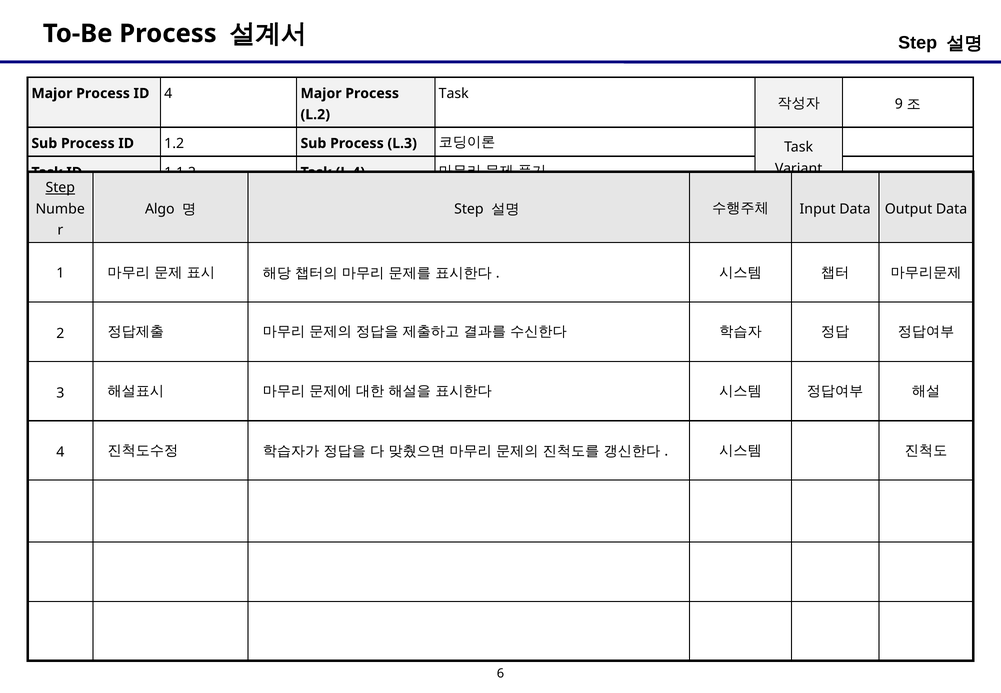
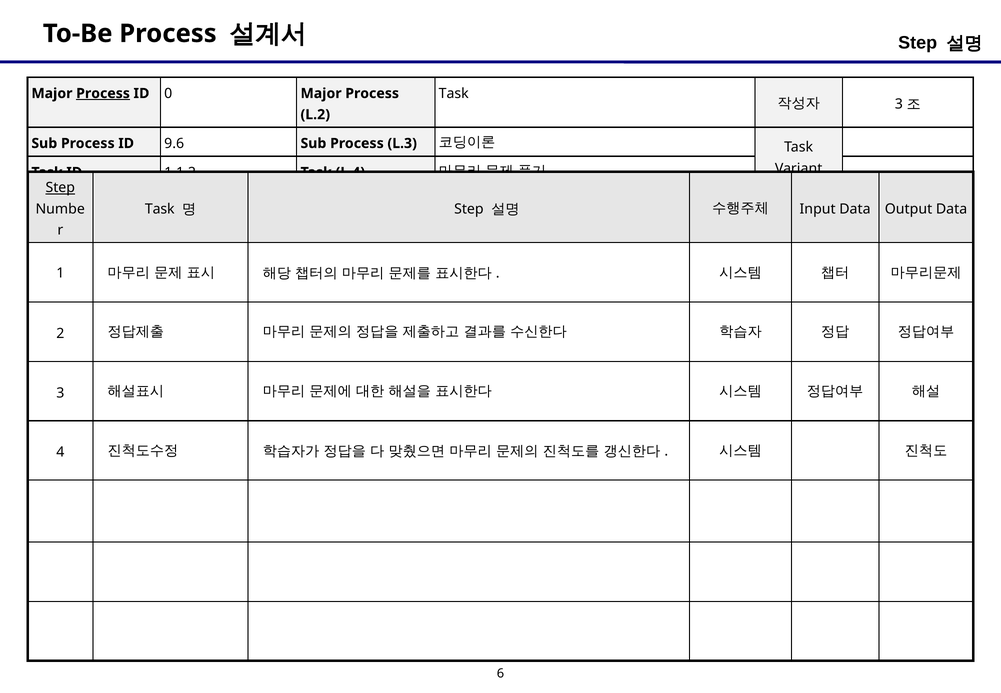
Process underline: none -> present (103, 93)
ID 4: 4 -> 0 (168, 93)
9: 9 -> 3 (899, 104)
1.2: 1.2 -> 9.6 (174, 143)
Algo: Algo -> Task (160, 209)
